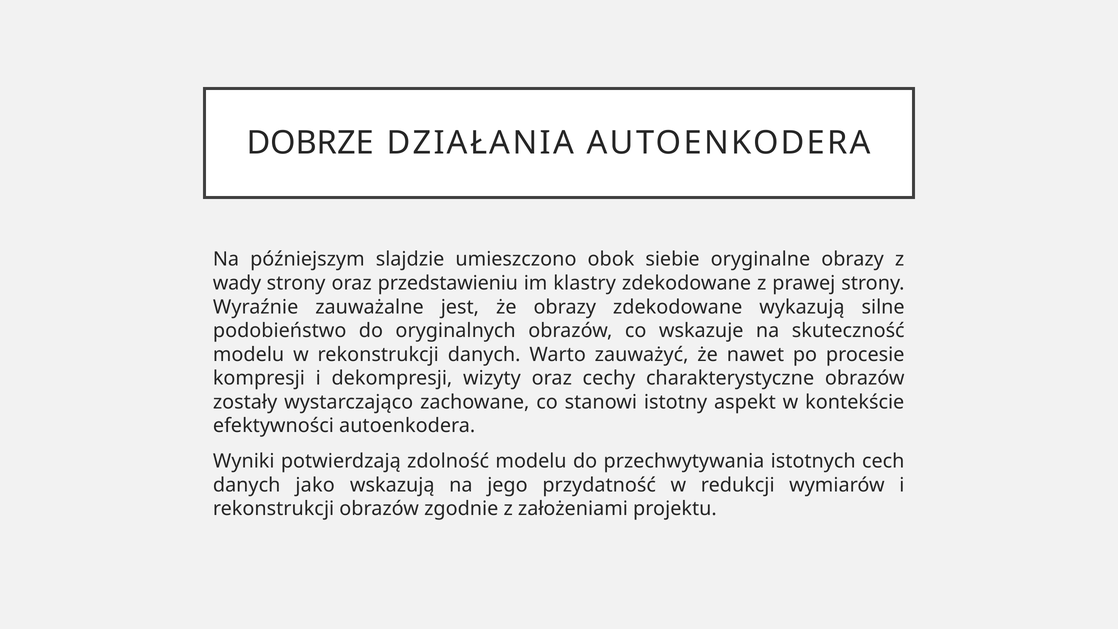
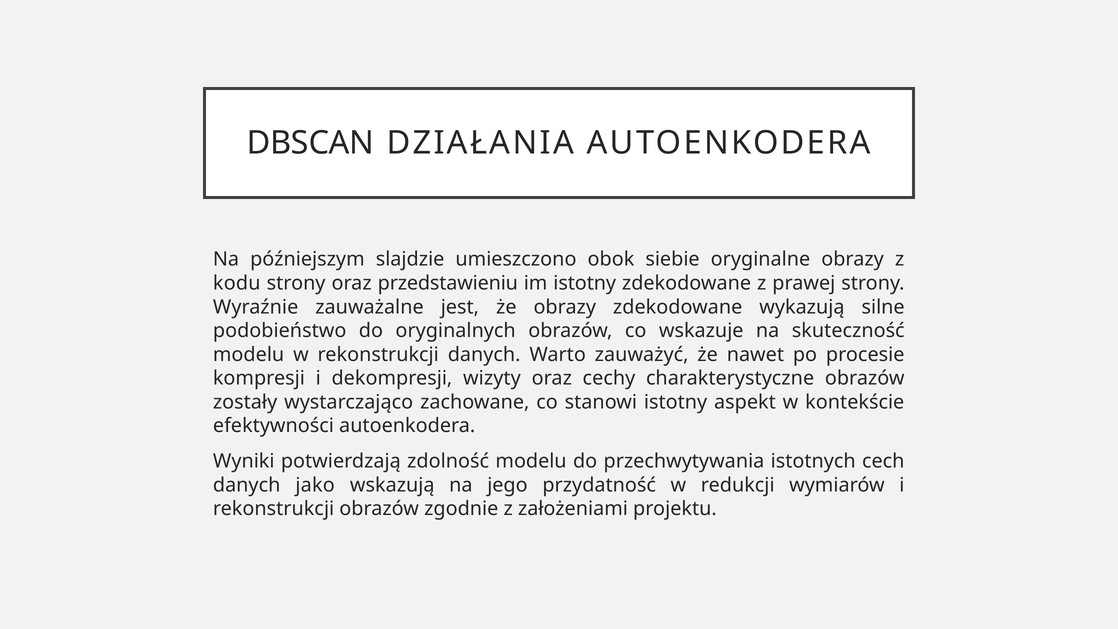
DOBRZE: DOBRZE -> DBSCAN (310, 143)
wady: wady -> kodu (237, 283)
im klastry: klastry -> istotny (585, 283)
